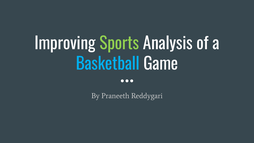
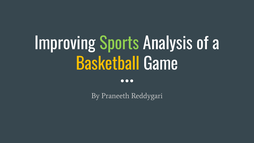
Basketball colour: light blue -> yellow (108, 64)
